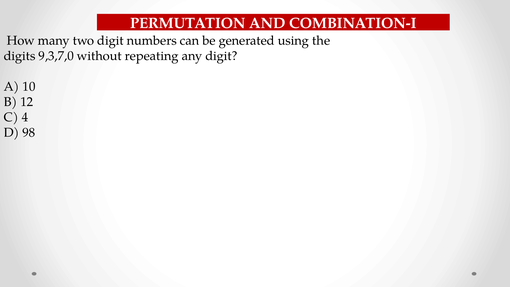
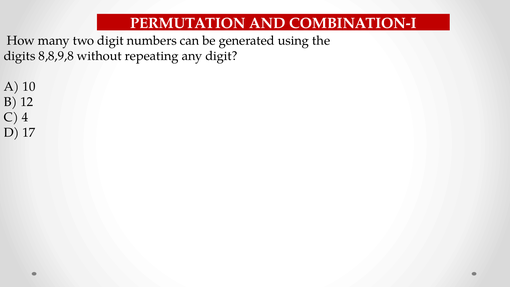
9,3,7,0: 9,3,7,0 -> 8,8,9,8 (56, 56)
98: 98 -> 17 (29, 133)
